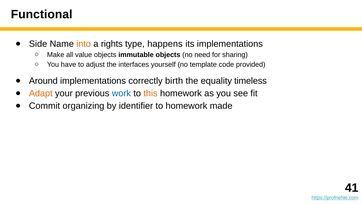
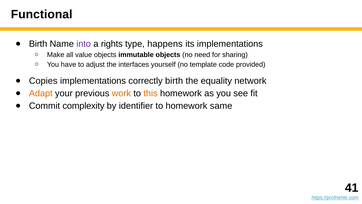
Side: Side -> Birth (38, 44)
into colour: orange -> purple (84, 44)
Around: Around -> Copies (43, 81)
timeless: timeless -> network (250, 81)
work colour: blue -> orange (121, 93)
organizing: organizing -> complexity (84, 106)
made: made -> same (221, 106)
